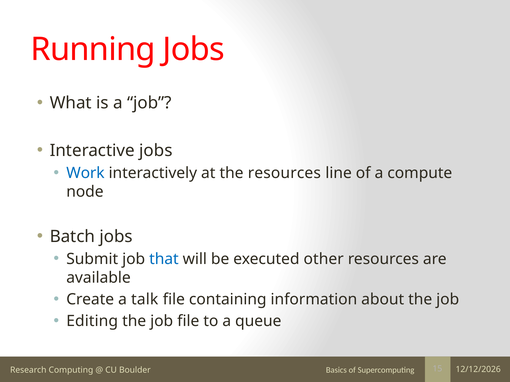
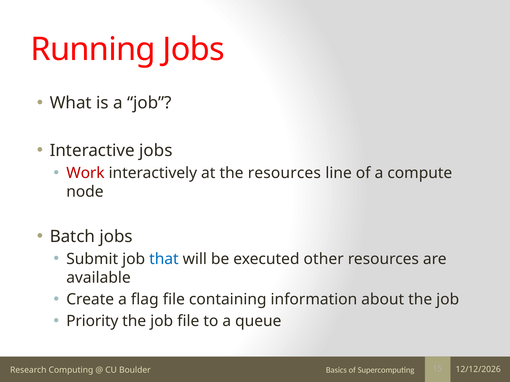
Work colour: blue -> red (85, 173)
talk: talk -> flag (145, 300)
Editing: Editing -> Priority (92, 322)
